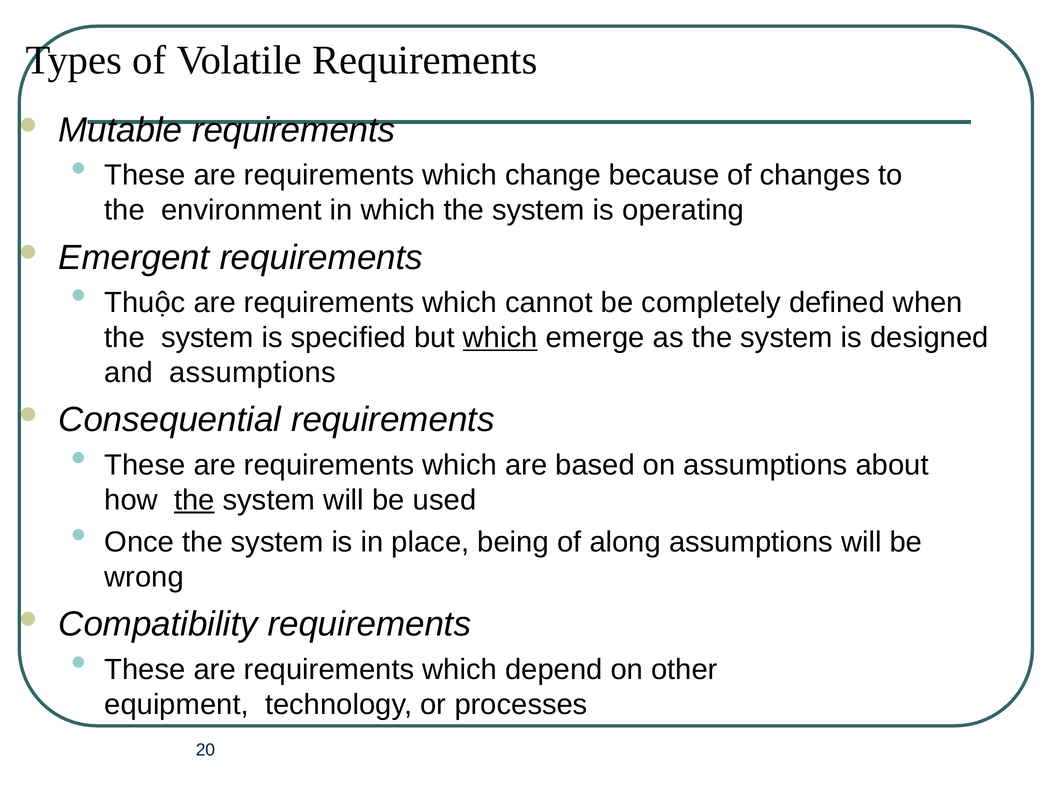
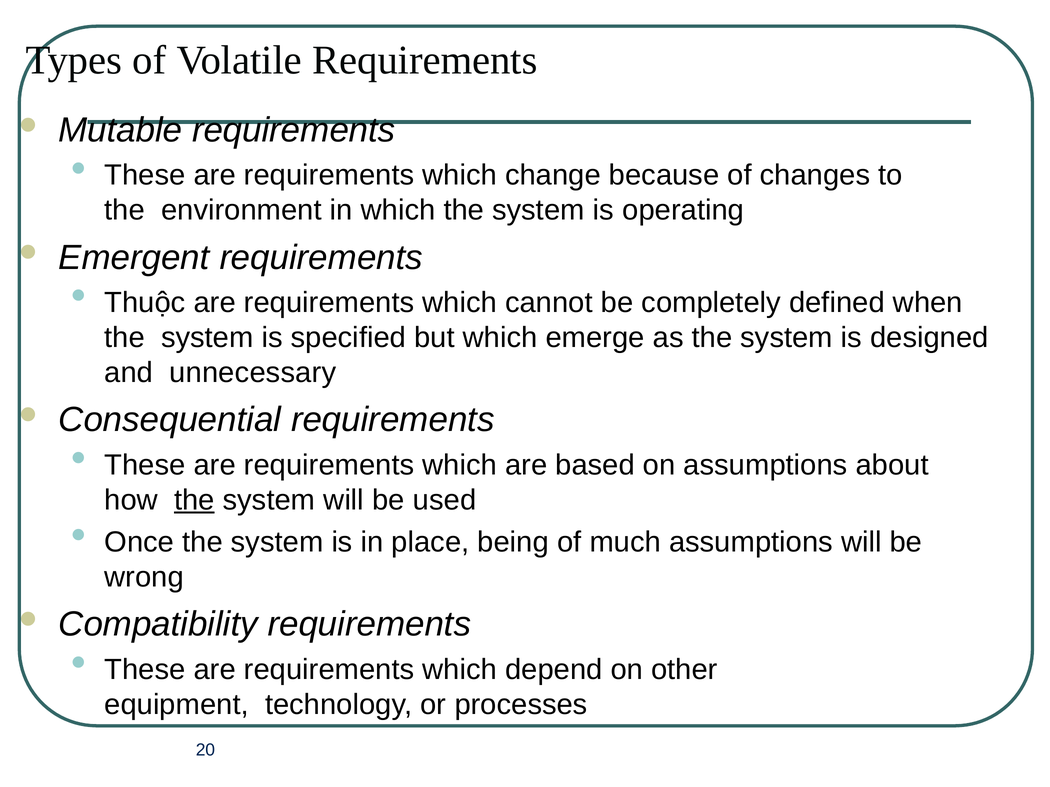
which underline: present -> none (500, 338)
and assumptions: assumptions -> unnecessary (253, 373)
along: along -> much (625, 542)
